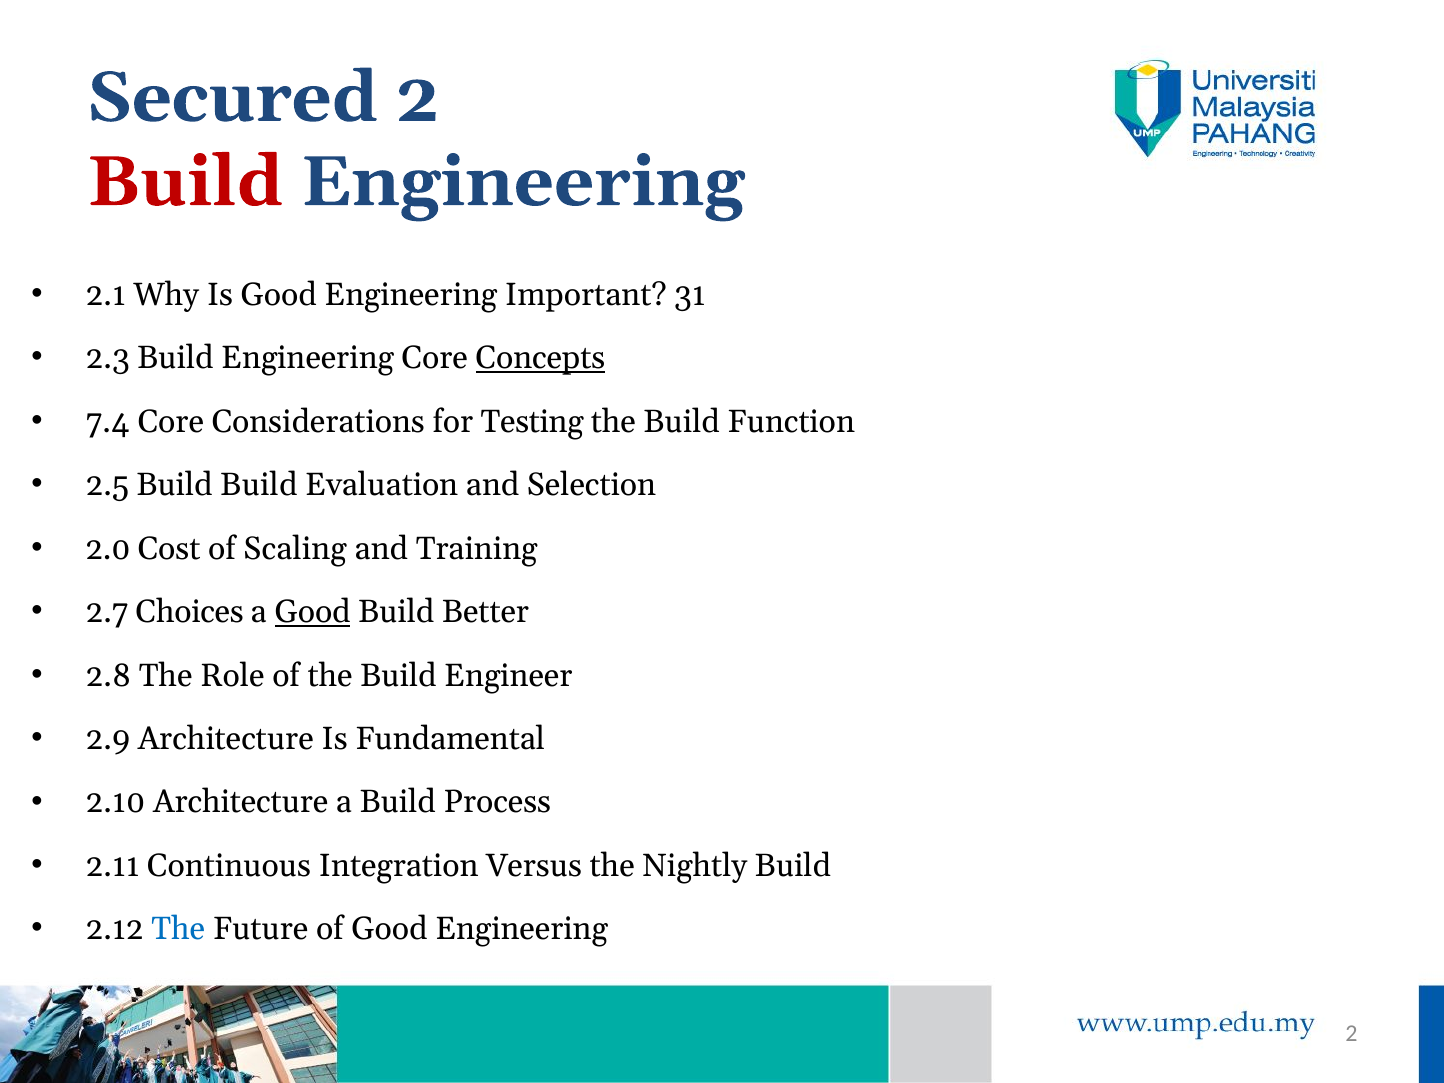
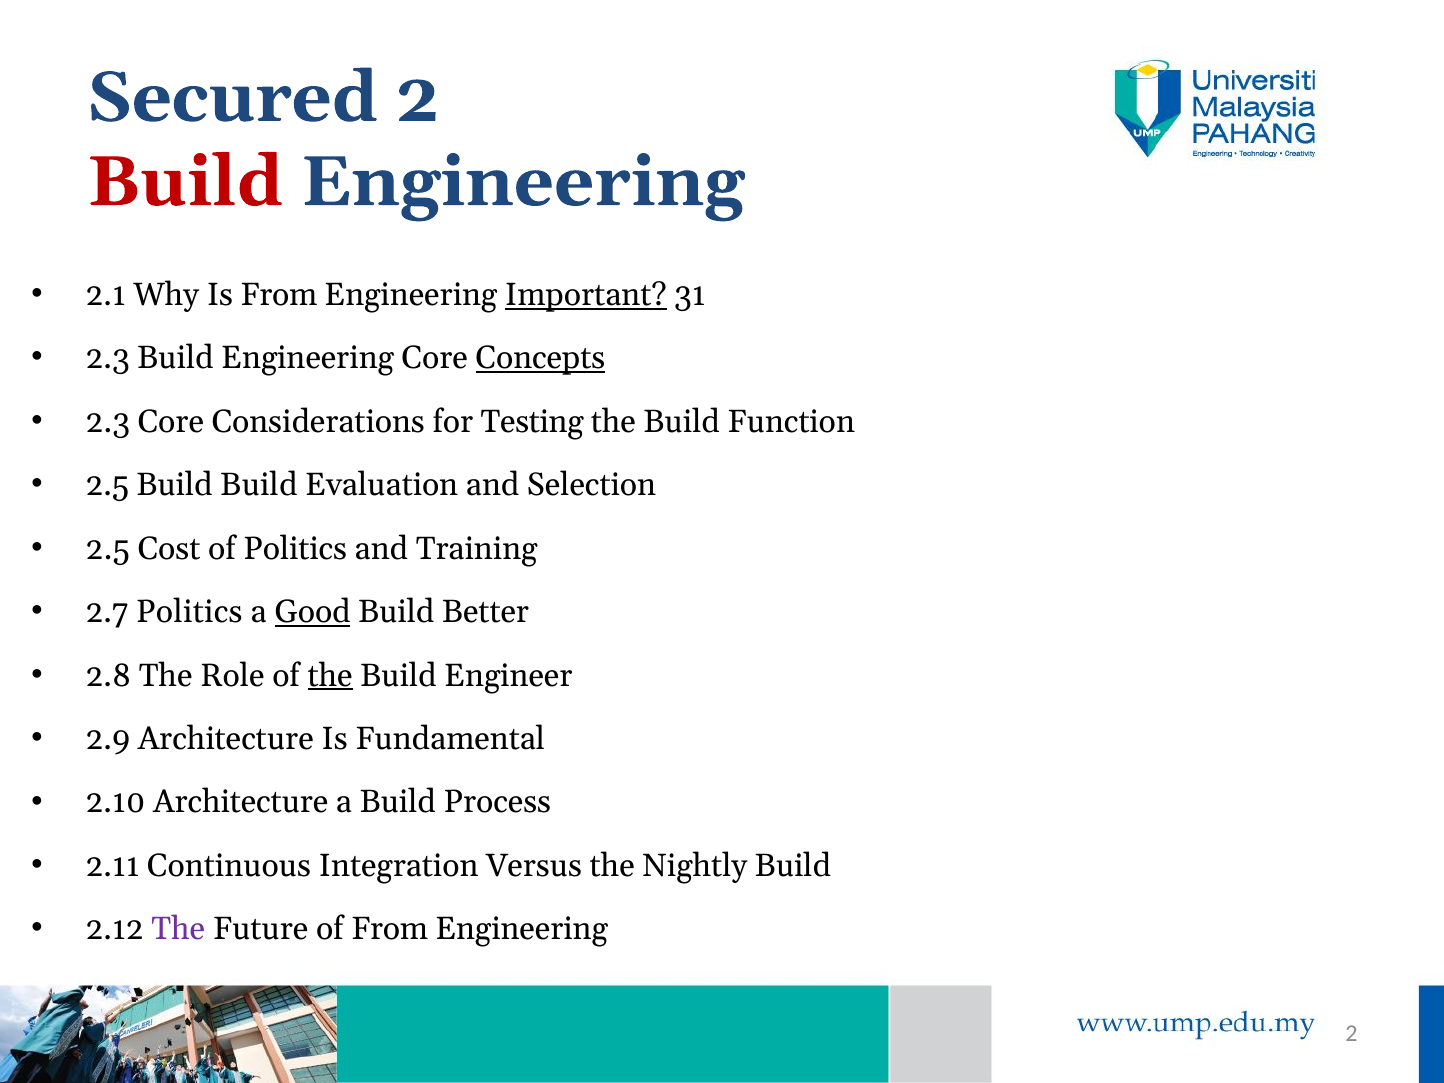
Is Good: Good -> From (279, 295)
Important underline: none -> present (586, 295)
7.4: 7.4 -> 2.3 (108, 422)
2.0: 2.0 -> 2.5 (108, 549)
of Scaling: Scaling -> Politics (295, 549)
2.7 Choices: Choices -> Politics (189, 612)
the underline: none -> present (330, 675)
The colour: blue -> purple (178, 929)
of Good: Good -> From (390, 929)
